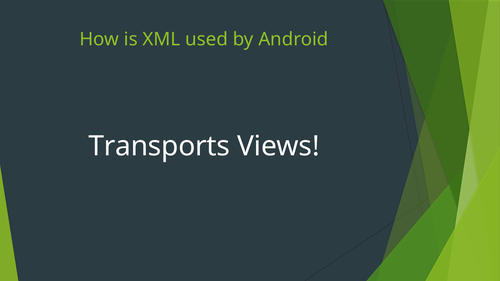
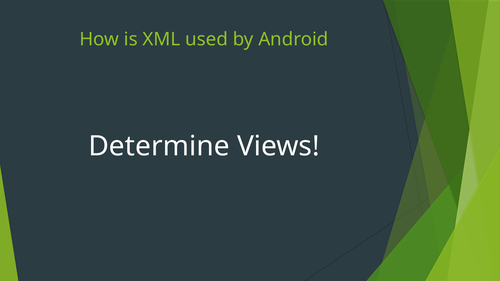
Transports: Transports -> Determine (159, 146)
